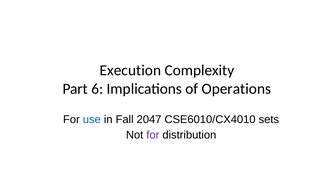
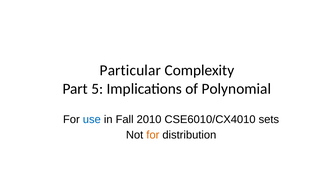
Execution: Execution -> Particular (130, 70)
6: 6 -> 5 (97, 89)
Operations: Operations -> Polynomial (236, 89)
2047: 2047 -> 2010 (149, 119)
for colour: purple -> orange (153, 135)
